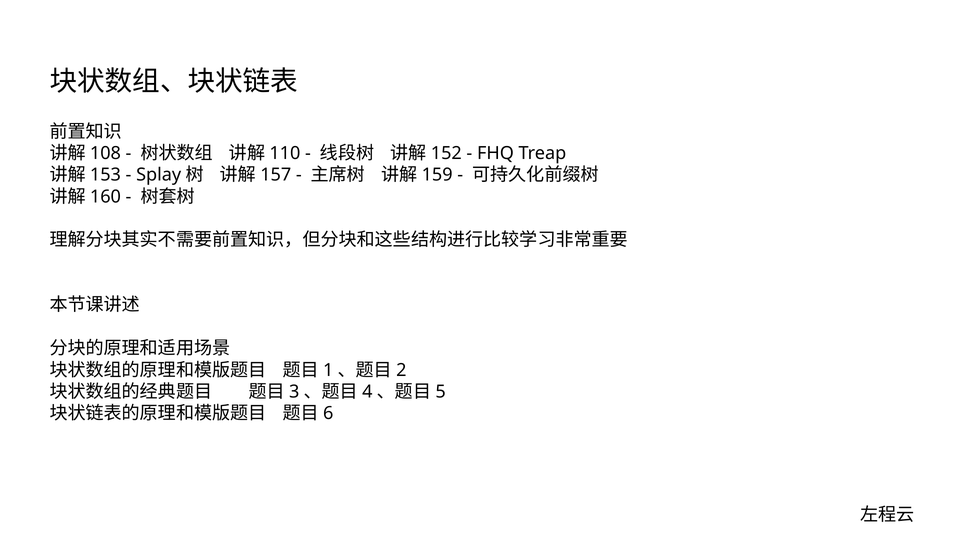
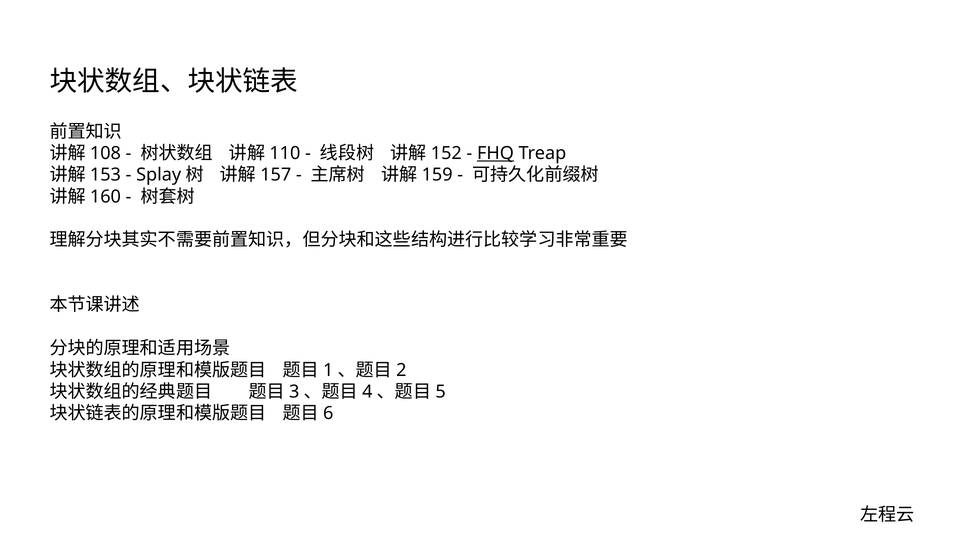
FHQ underline: none -> present (495, 153)
